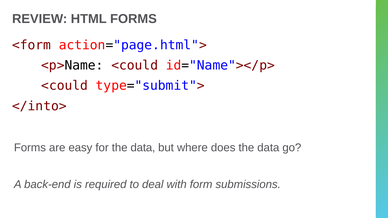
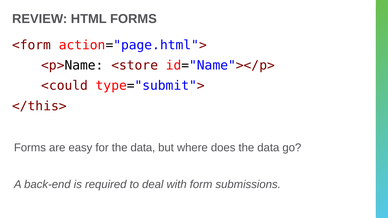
<p>Name <could: <could -> <store (135, 65)
</into>: </into> -> </this> (39, 106)
